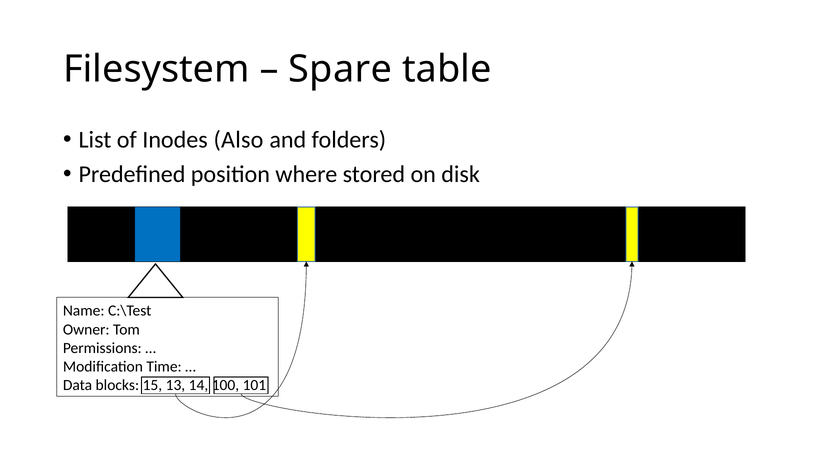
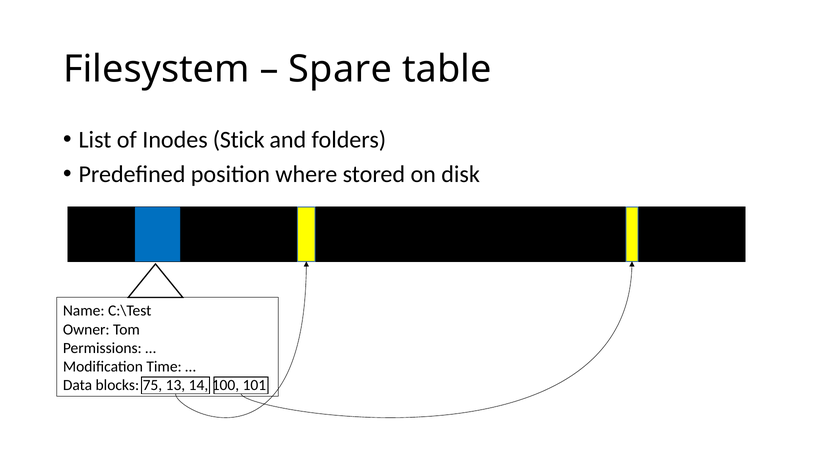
Also: Also -> Stick (239, 140)
15: 15 -> 75 (152, 385)
